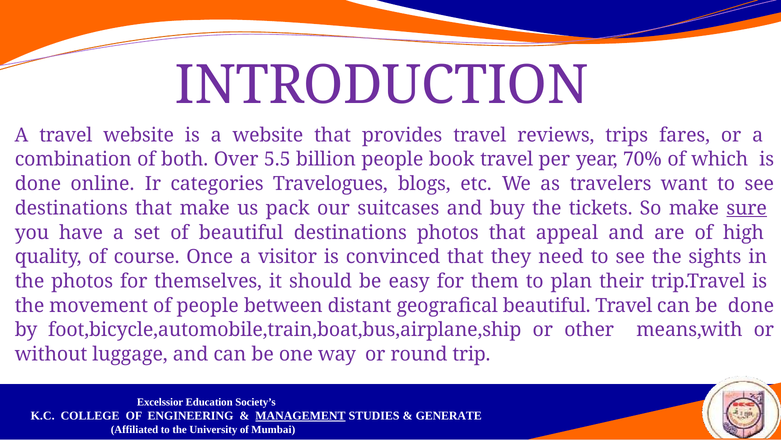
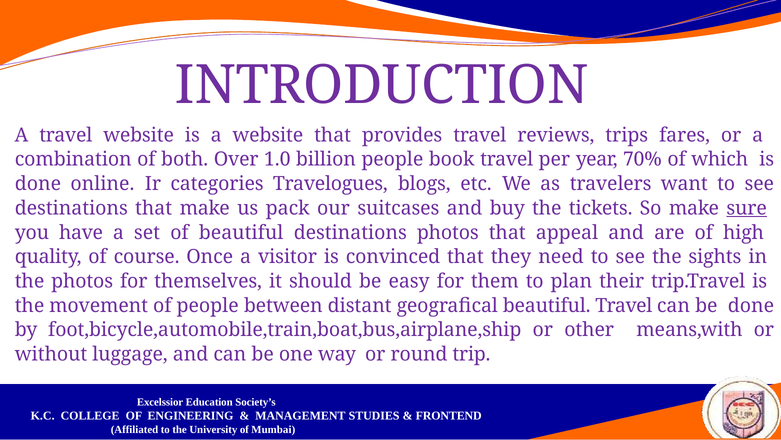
5.5: 5.5 -> 1.0 (277, 159)
MANAGEMENT underline: present -> none (300, 416)
GENERATE: GENERATE -> FRONTEND (449, 416)
